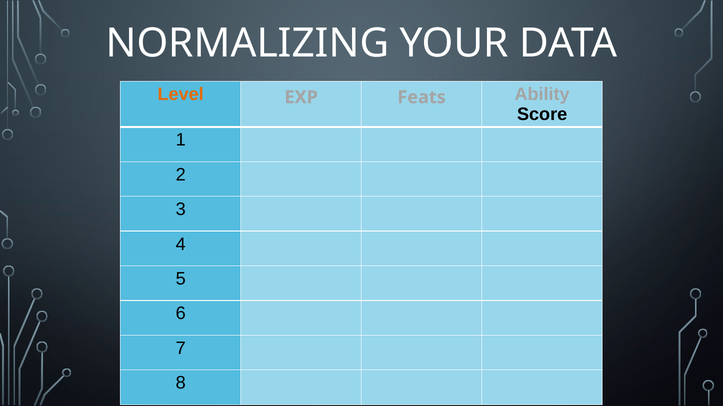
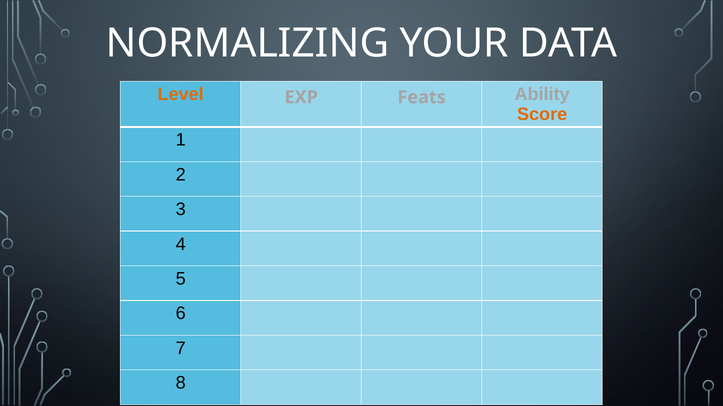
Score colour: black -> orange (542, 115)
